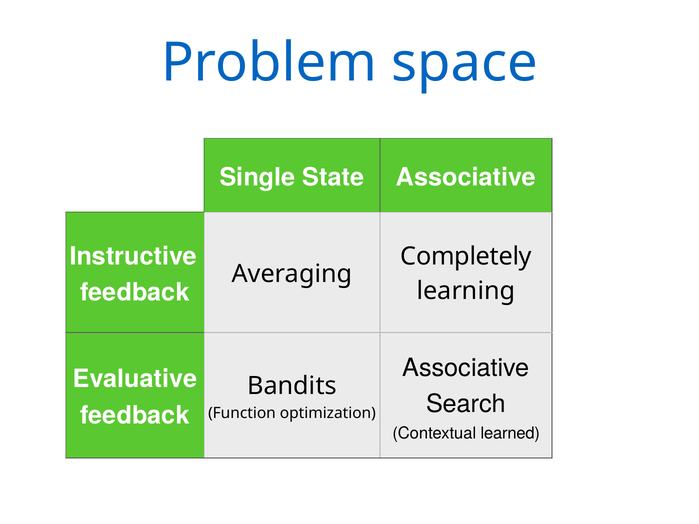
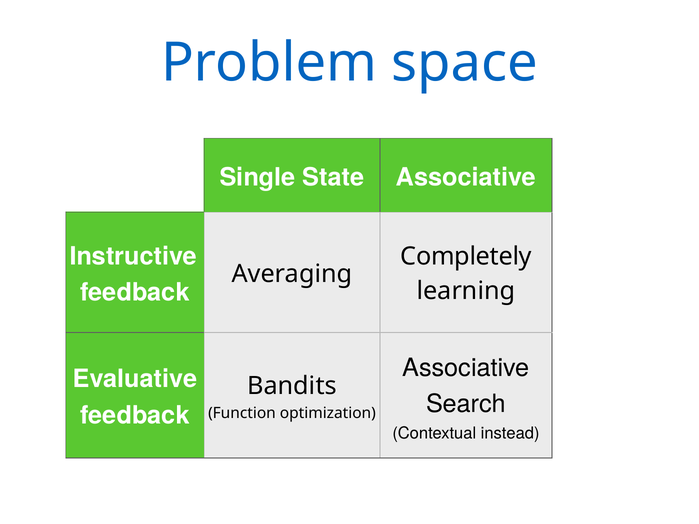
learned: learned -> instead (510, 433)
